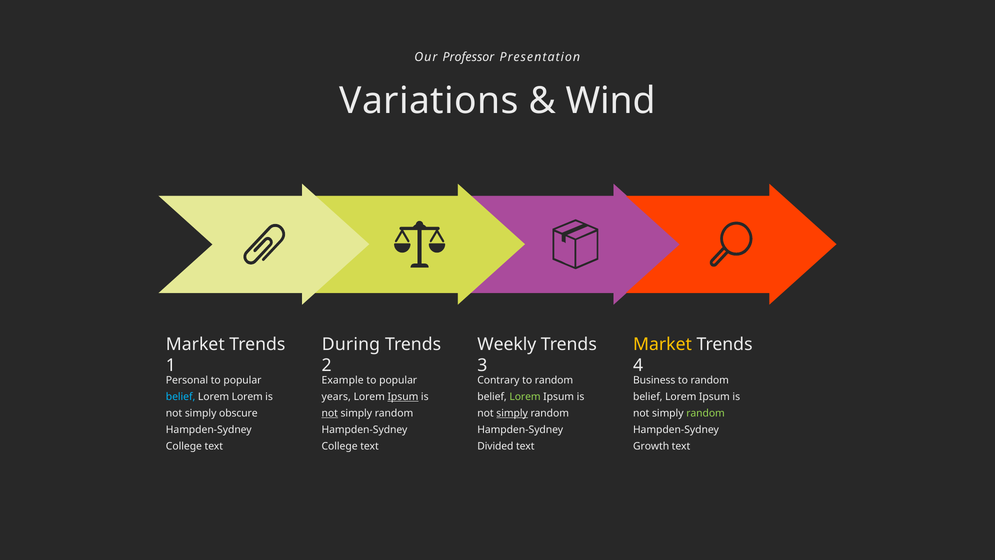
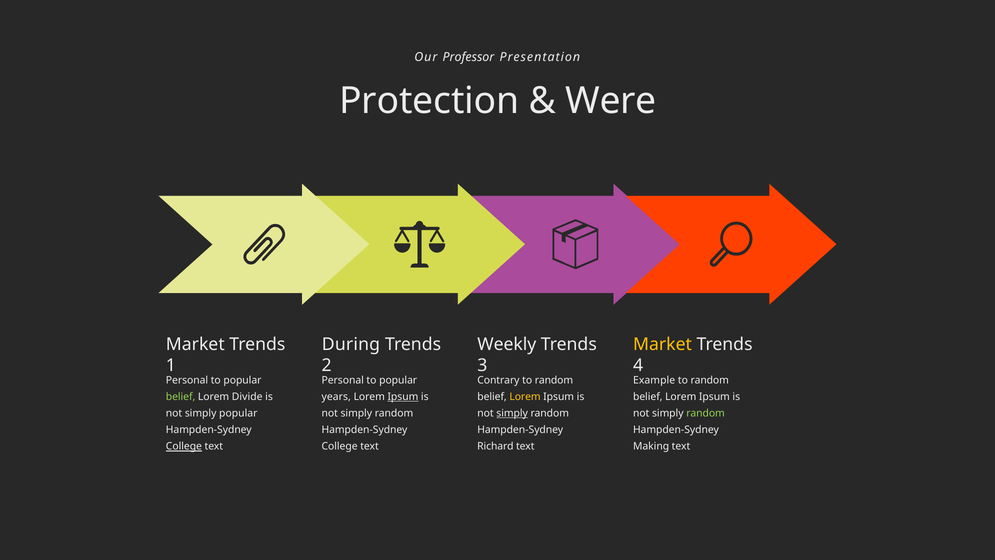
Variations: Variations -> Protection (429, 101)
Wind: Wind -> Were (611, 101)
Example: Example -> Personal (343, 380)
Business: Business -> Example (654, 380)
belief colour: light blue -> light green (181, 397)
Lorem Lorem: Lorem -> Divide (247, 397)
Lorem colour: light green -> yellow (525, 397)
simply obscure: obscure -> popular (238, 413)
not underline: present -> none (330, 413)
College underline: none -> present (184, 446)
Divided: Divided -> Richard (495, 446)
Growth: Growth -> Making (651, 446)
